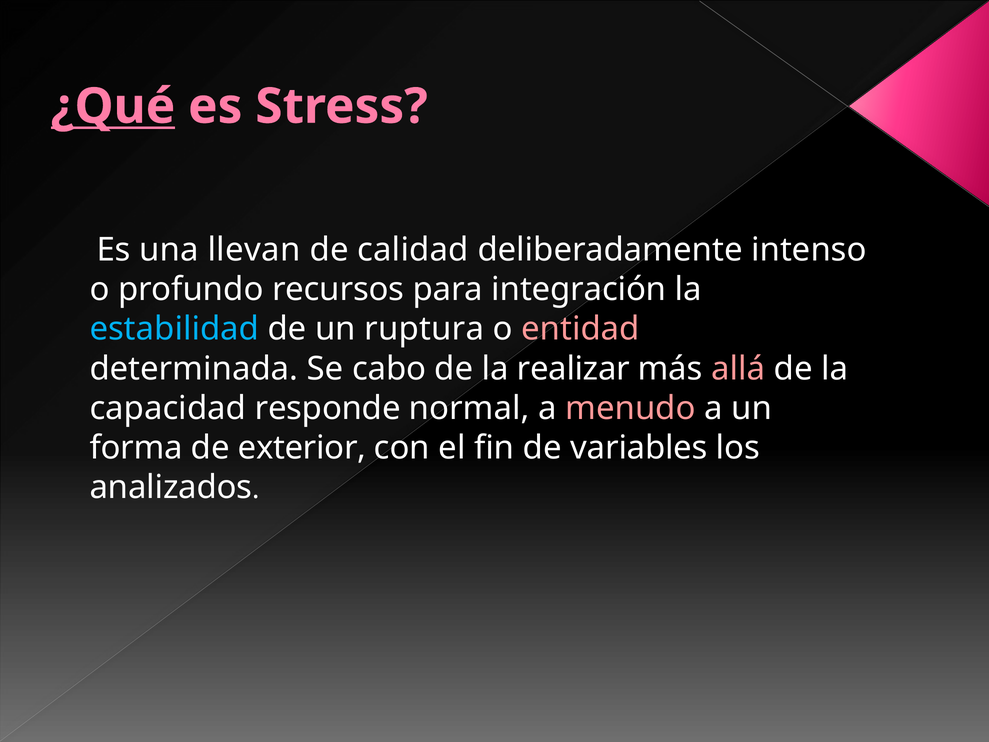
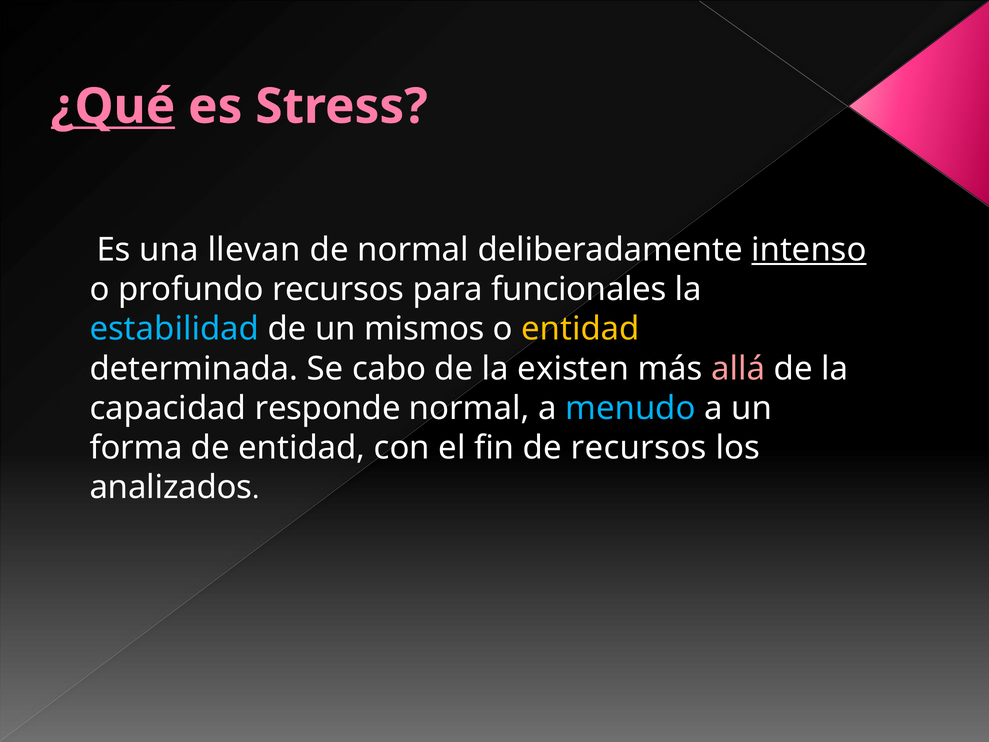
de calidad: calidad -> normal (413, 250)
intenso underline: none -> present (809, 250)
integración: integración -> funcionales (579, 289)
ruptura: ruptura -> mismos (424, 329)
entidad colour: pink -> yellow (581, 329)
realizar: realizar -> existen (573, 369)
menudo colour: pink -> light blue (630, 408)
de exterior: exterior -> entidad (302, 448)
de variables: variables -> recursos (639, 448)
